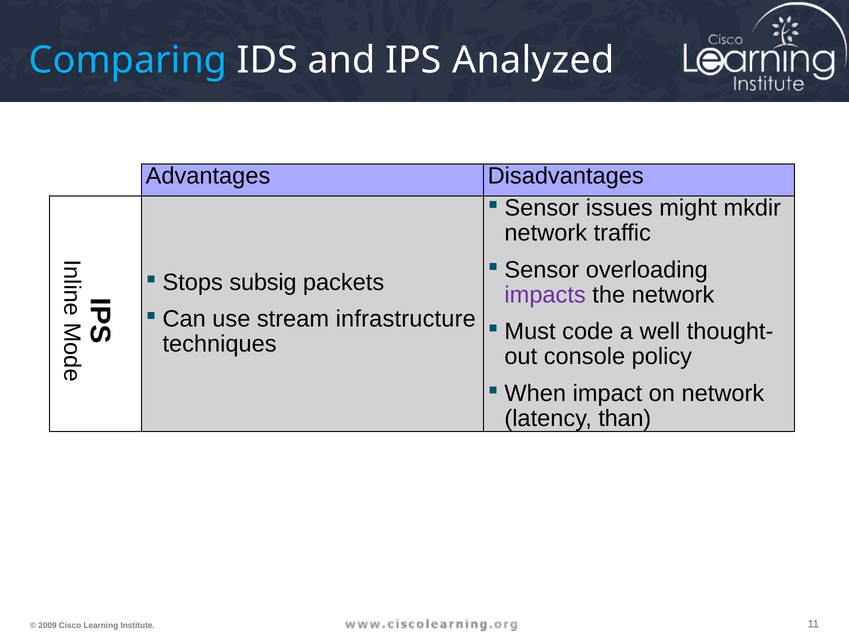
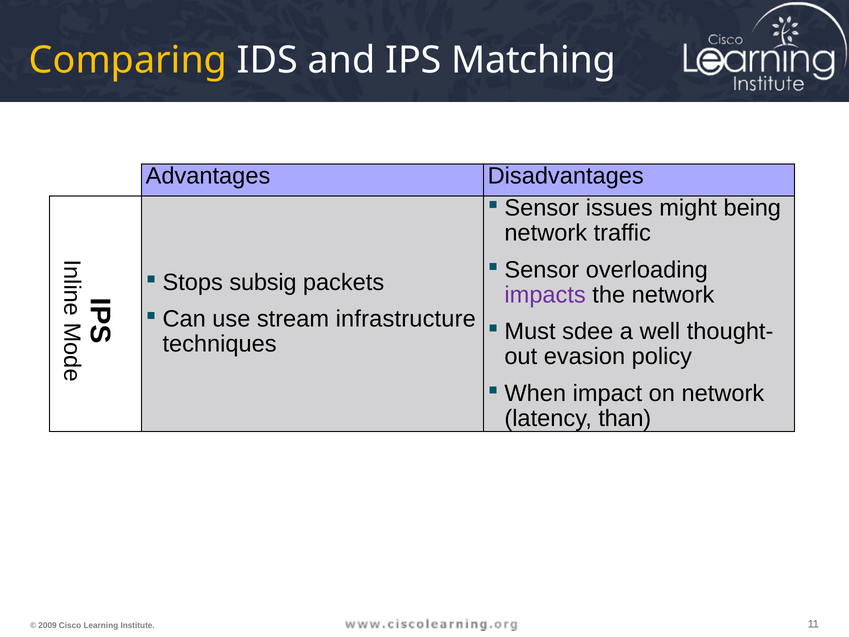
Comparing colour: light blue -> yellow (128, 60)
Analyzed: Analyzed -> Matching (534, 60)
mkdir: mkdir -> being (752, 208)
code: code -> sdee (588, 332)
console: console -> evasion (584, 357)
